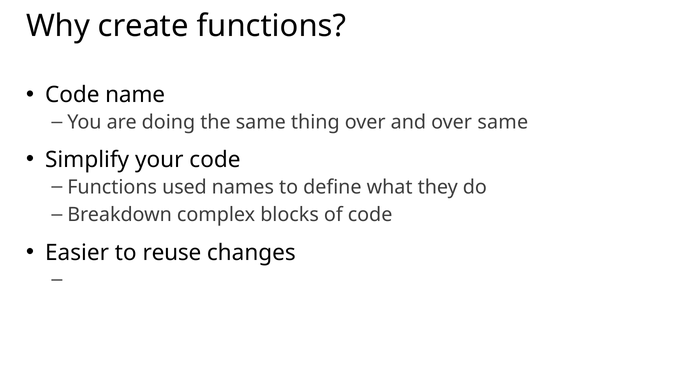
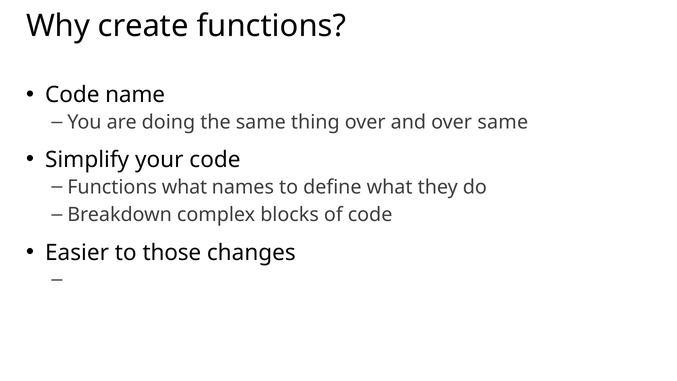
Functions used: used -> what (185, 187)
reuse: reuse -> those (172, 252)
